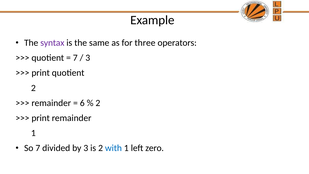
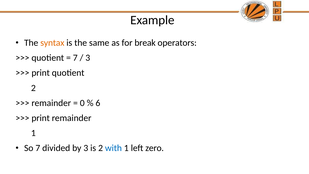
syntax colour: purple -> orange (52, 43)
three: three -> break (145, 43)
6: 6 -> 0 (82, 103)
2: 2 -> 6 (98, 103)
